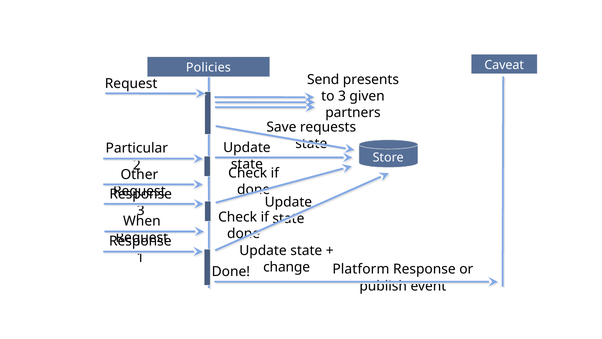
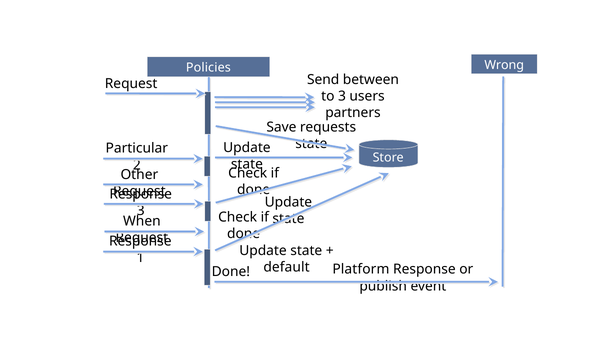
Caveat: Caveat -> Wrong (504, 65)
presents: presents -> between (371, 80)
given: given -> users (367, 96)
change: change -> default (287, 267)
